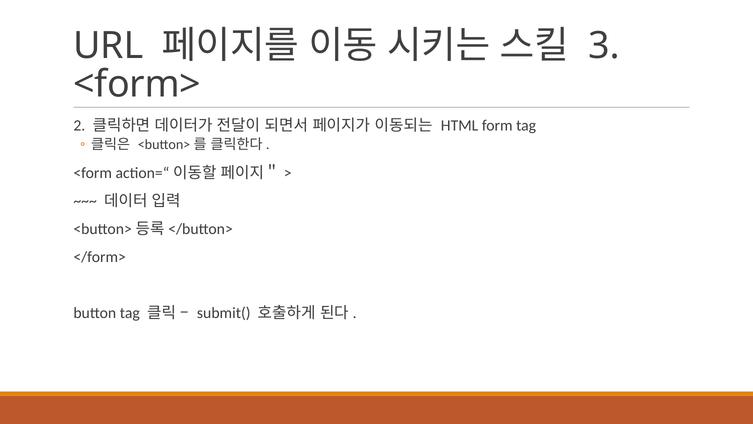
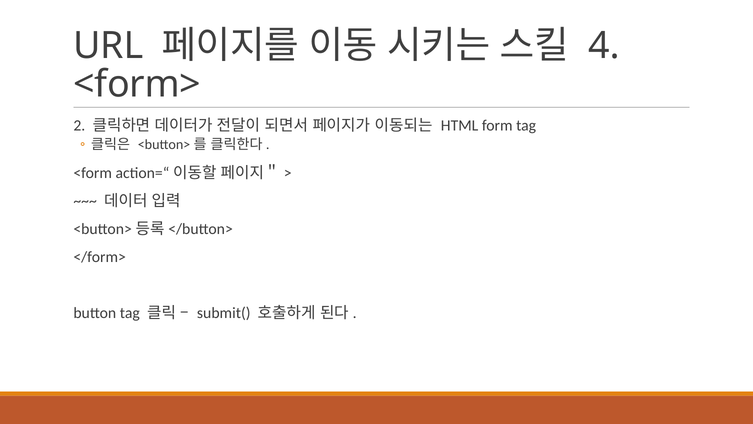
3: 3 -> 4 (604, 46)
